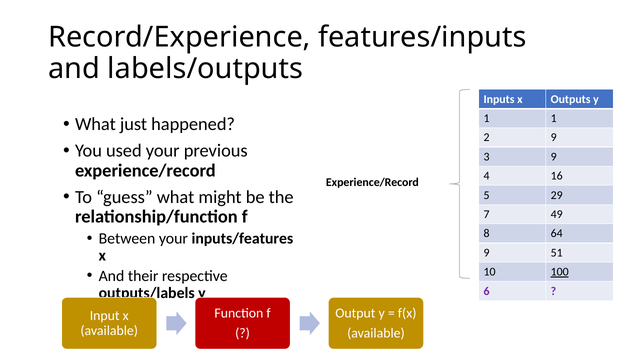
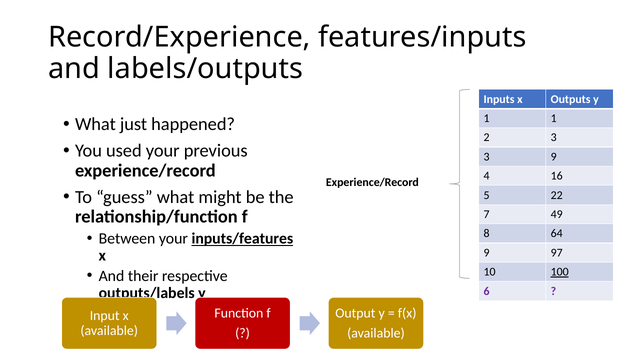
2 9: 9 -> 3 (554, 138)
29: 29 -> 22 (557, 195)
inputs/features underline: none -> present (242, 239)
51: 51 -> 97 (557, 253)
